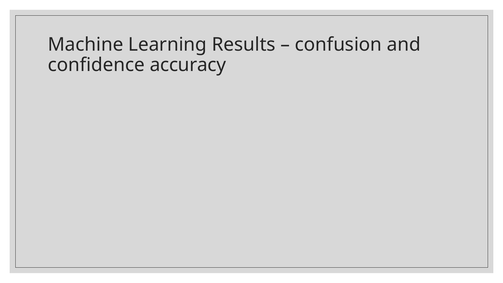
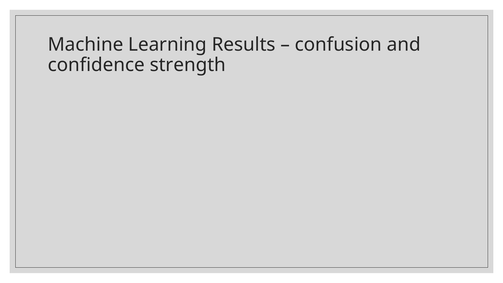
accuracy: accuracy -> strength (188, 65)
